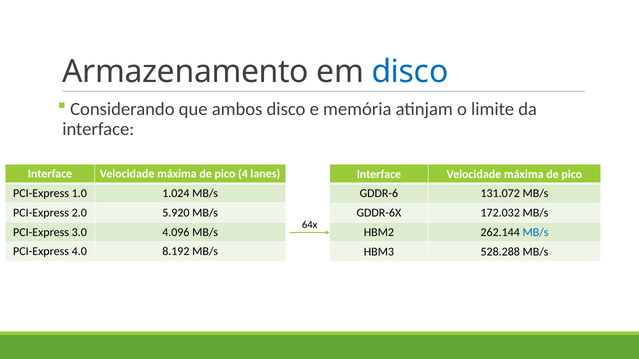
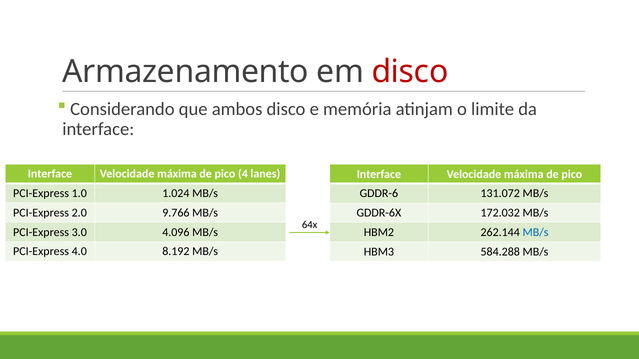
disco colour: blue -> red (410, 72)
5.920: 5.920 -> 9.766 (176, 213)
528.288: 528.288 -> 584.288 (500, 252)
